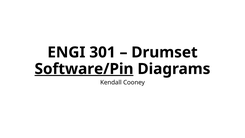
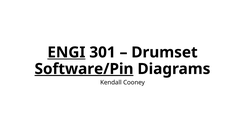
ENGI underline: none -> present (66, 52)
